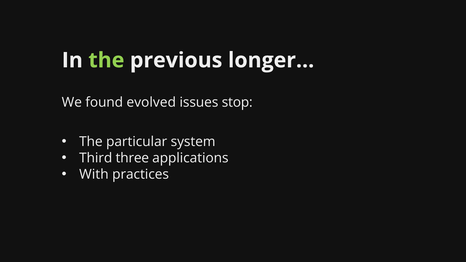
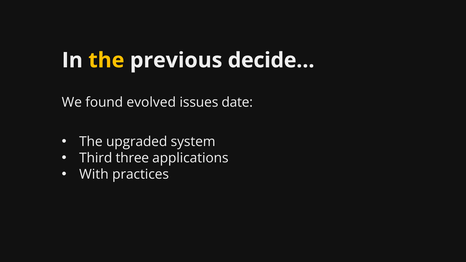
the colour: light green -> yellow (106, 60)
longer…: longer… -> decide… (271, 60)
stop: stop -> date (237, 102)
particular: particular -> upgraded (137, 142)
